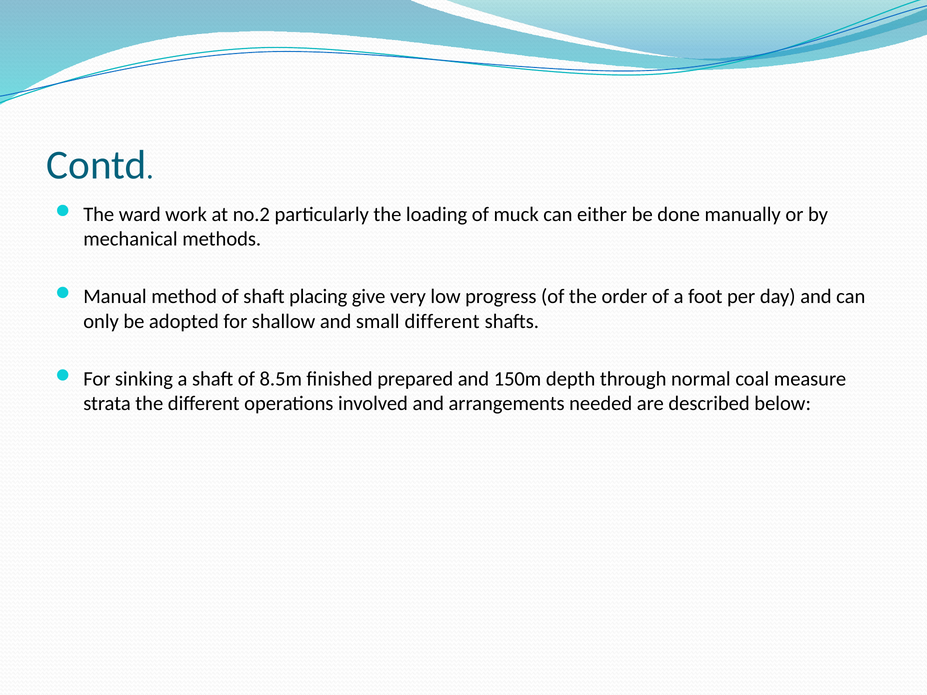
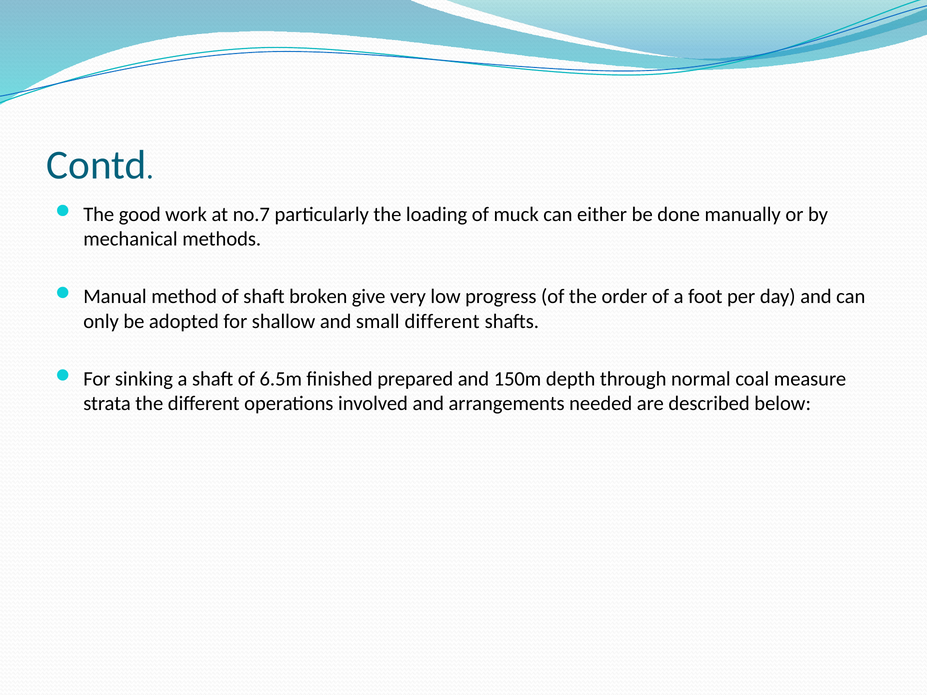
ward: ward -> good (140, 215)
no.2: no.2 -> no.7 (251, 215)
placing: placing -> broken (318, 297)
8.5m: 8.5m -> 6.5m (281, 379)
